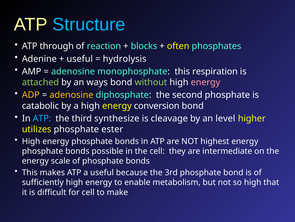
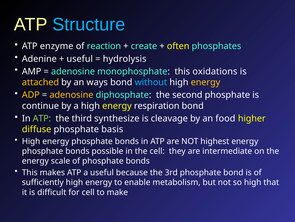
through: through -> enzyme (57, 46)
blocks: blocks -> create (144, 46)
respiration: respiration -> oxidations (215, 71)
attached colour: light green -> yellow (40, 82)
without colour: light green -> light blue (151, 82)
energy colour: pink -> yellow (206, 82)
catabolic: catabolic -> continue (40, 105)
conversion: conversion -> respiration (157, 105)
ATP colour: light blue -> light green (42, 118)
level: level -> food (225, 118)
utilizes: utilizes -> diffuse (37, 129)
ester: ester -> basis (112, 129)
